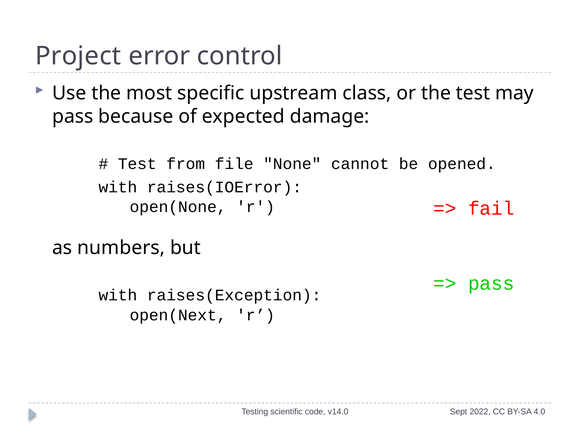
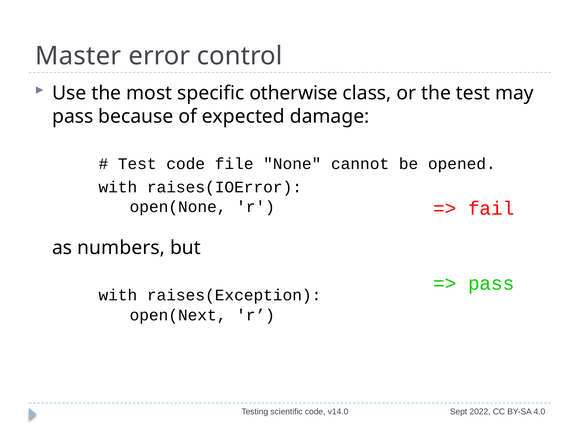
Project: Project -> Master (78, 56)
upstream: upstream -> otherwise (294, 93)
Test from: from -> code (186, 164)
